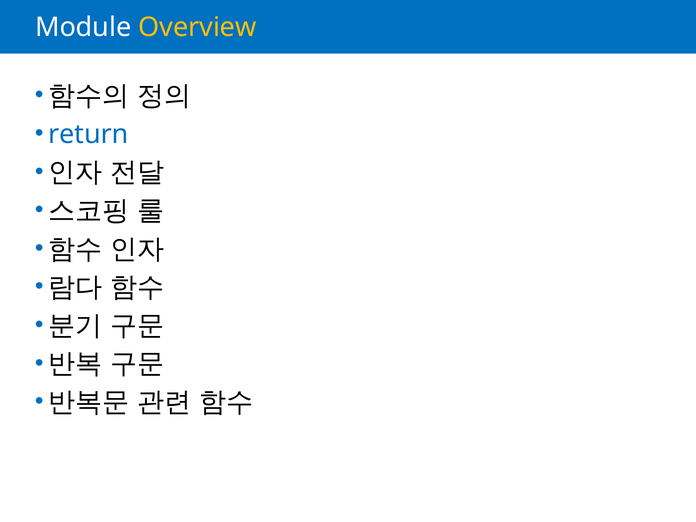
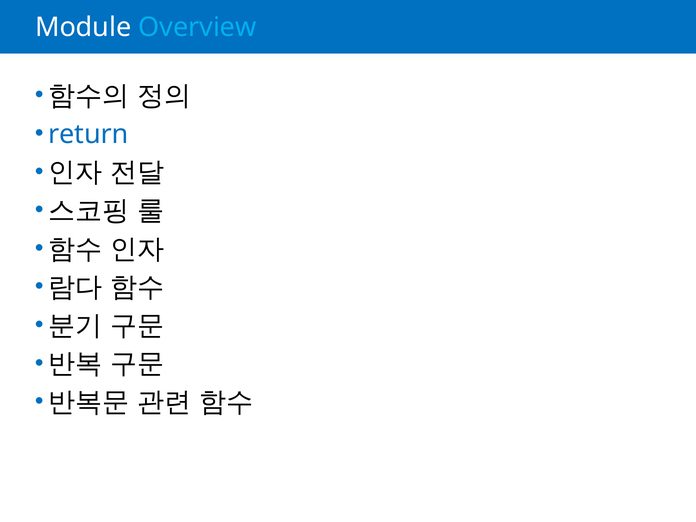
Overview colour: yellow -> light blue (197, 28)
